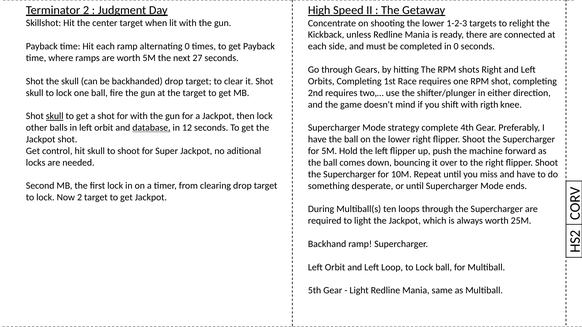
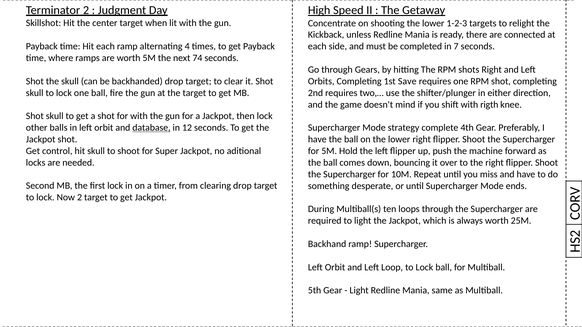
alternating 0: 0 -> 4 (187, 46)
in 0: 0 -> 7 (456, 46)
27: 27 -> 74 (197, 58)
Race: Race -> Save (407, 81)
skull underline: present -> none (55, 116)
